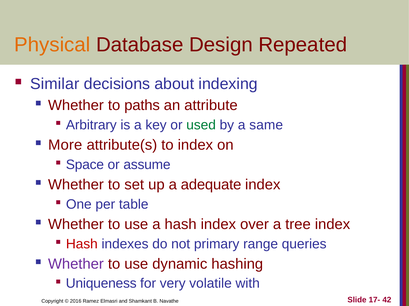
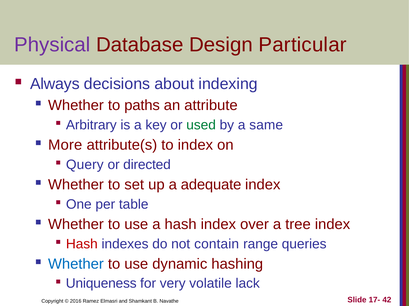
Physical colour: orange -> purple (52, 45)
Repeated: Repeated -> Particular (303, 45)
Similar: Similar -> Always (55, 84)
Space: Space -> Query (85, 165)
assume: assume -> directed (147, 165)
primary: primary -> contain (217, 244)
Whether colour: purple -> blue (76, 265)
with: with -> lack (248, 284)
